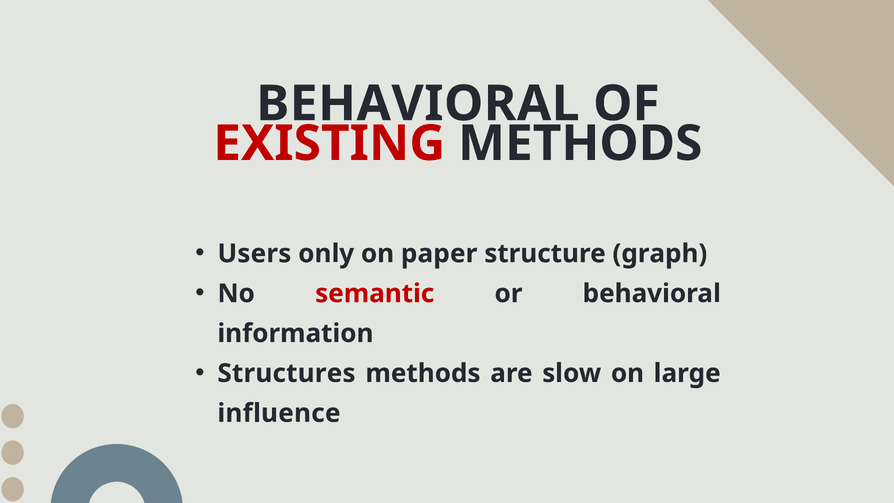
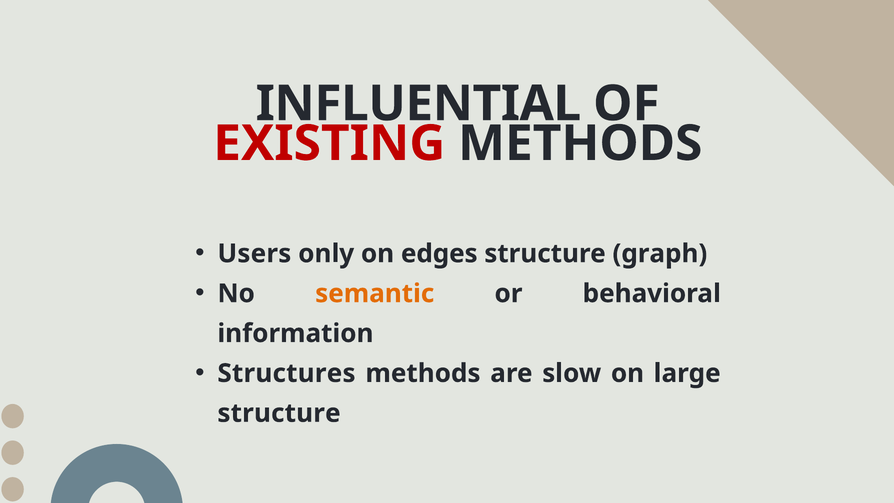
BEHAVIORAL: BEHAVIORAL -> INFLUENTIAL (418, 104)
paper: paper -> edges (439, 254)
semantic colour: red -> orange (375, 293)
influence: influence -> structure (279, 413)
